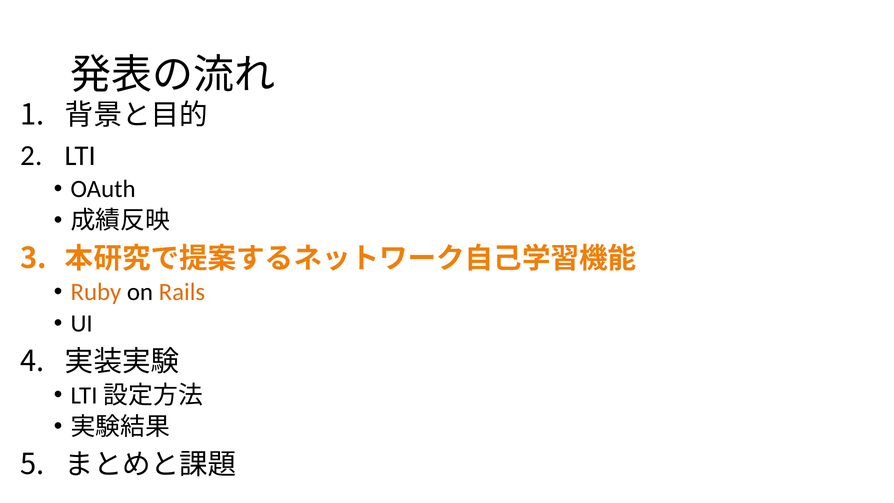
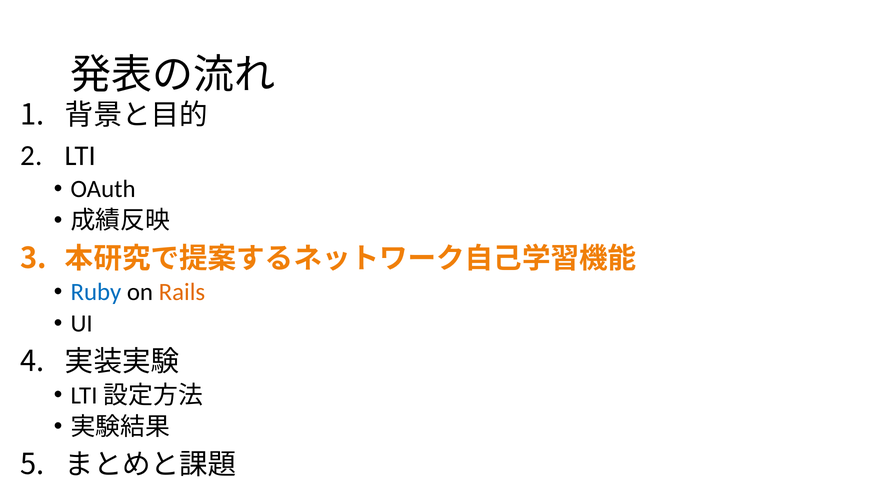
Ruby colour: orange -> blue (96, 292)
